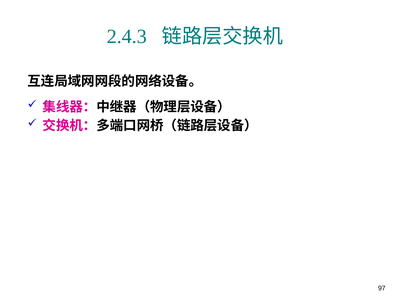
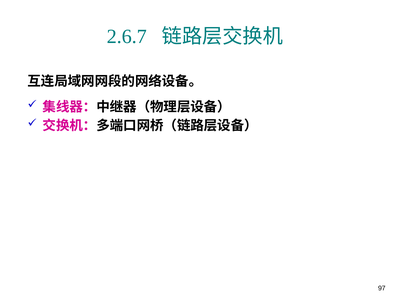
2.4.3: 2.4.3 -> 2.6.7 (127, 37)
